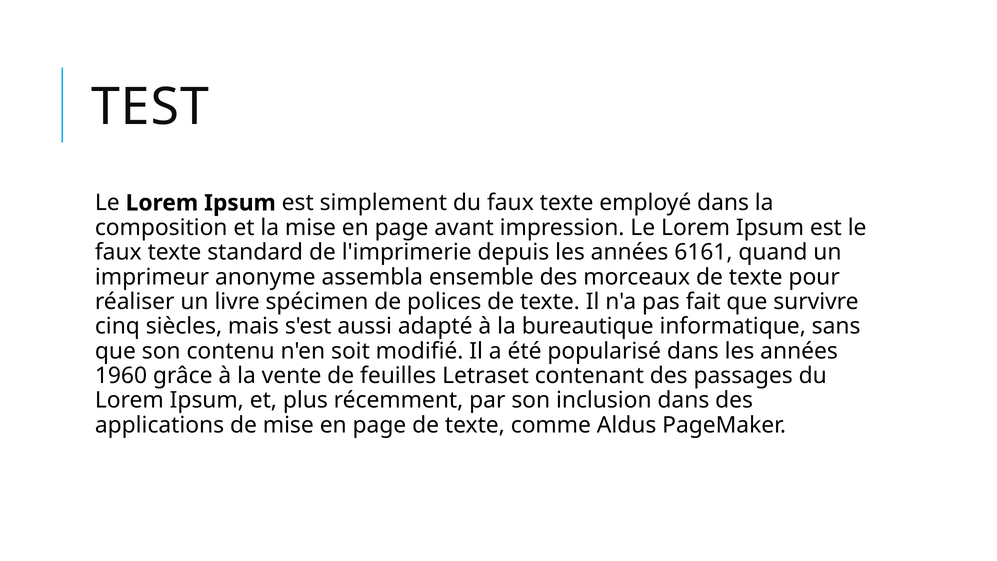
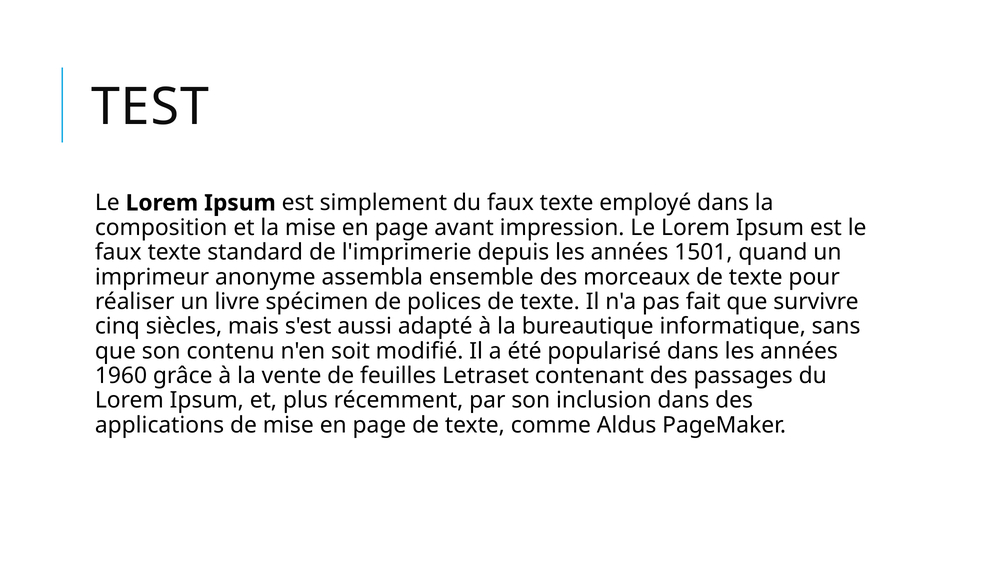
6161: 6161 -> 1501 (703, 252)
